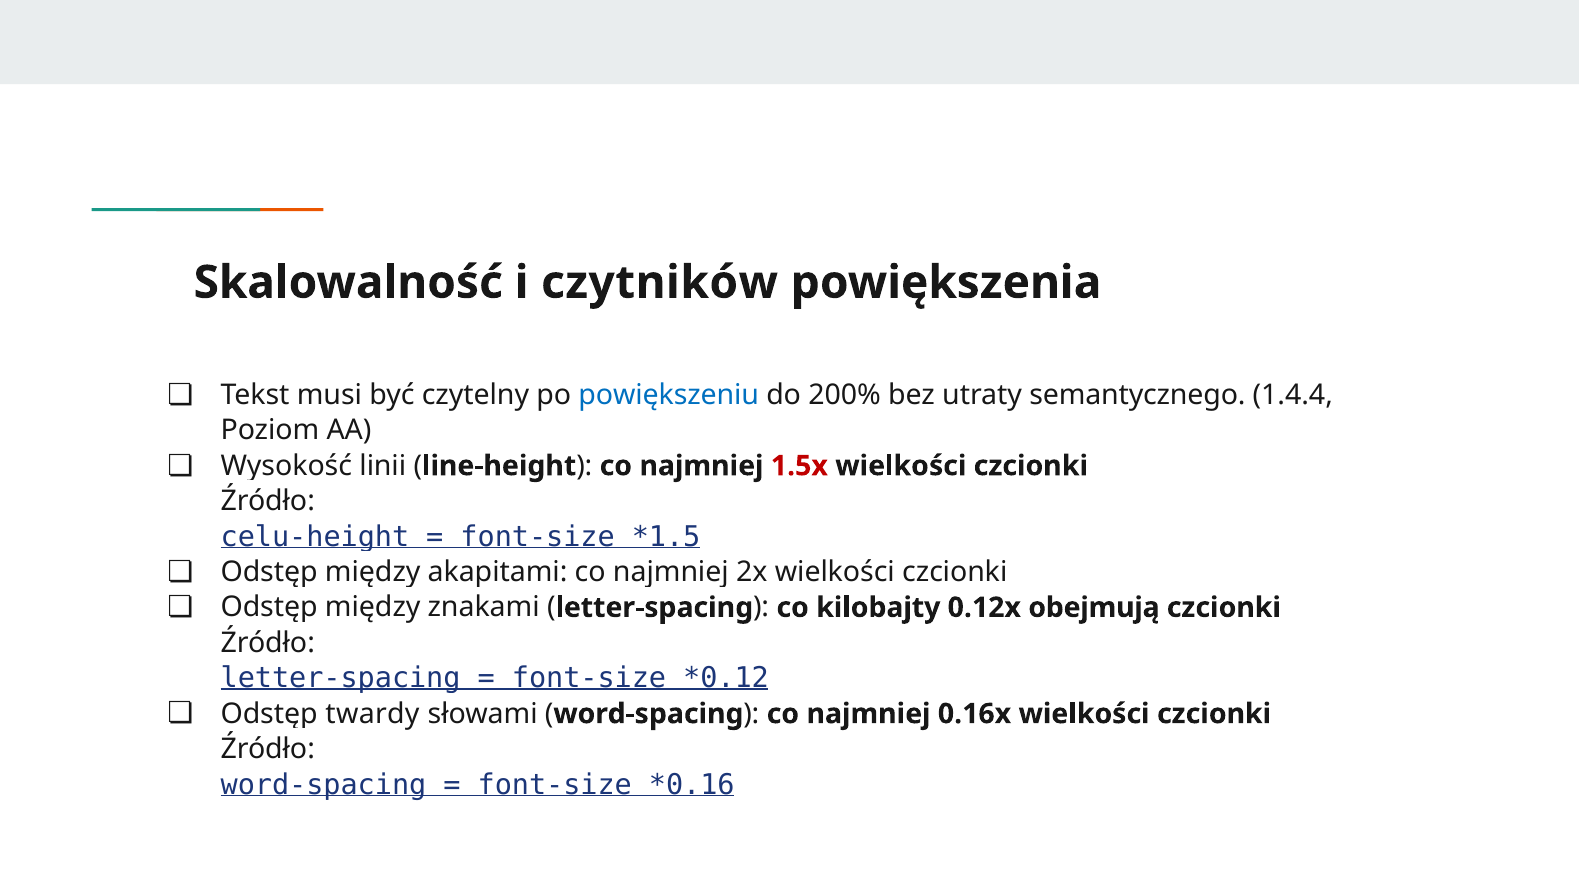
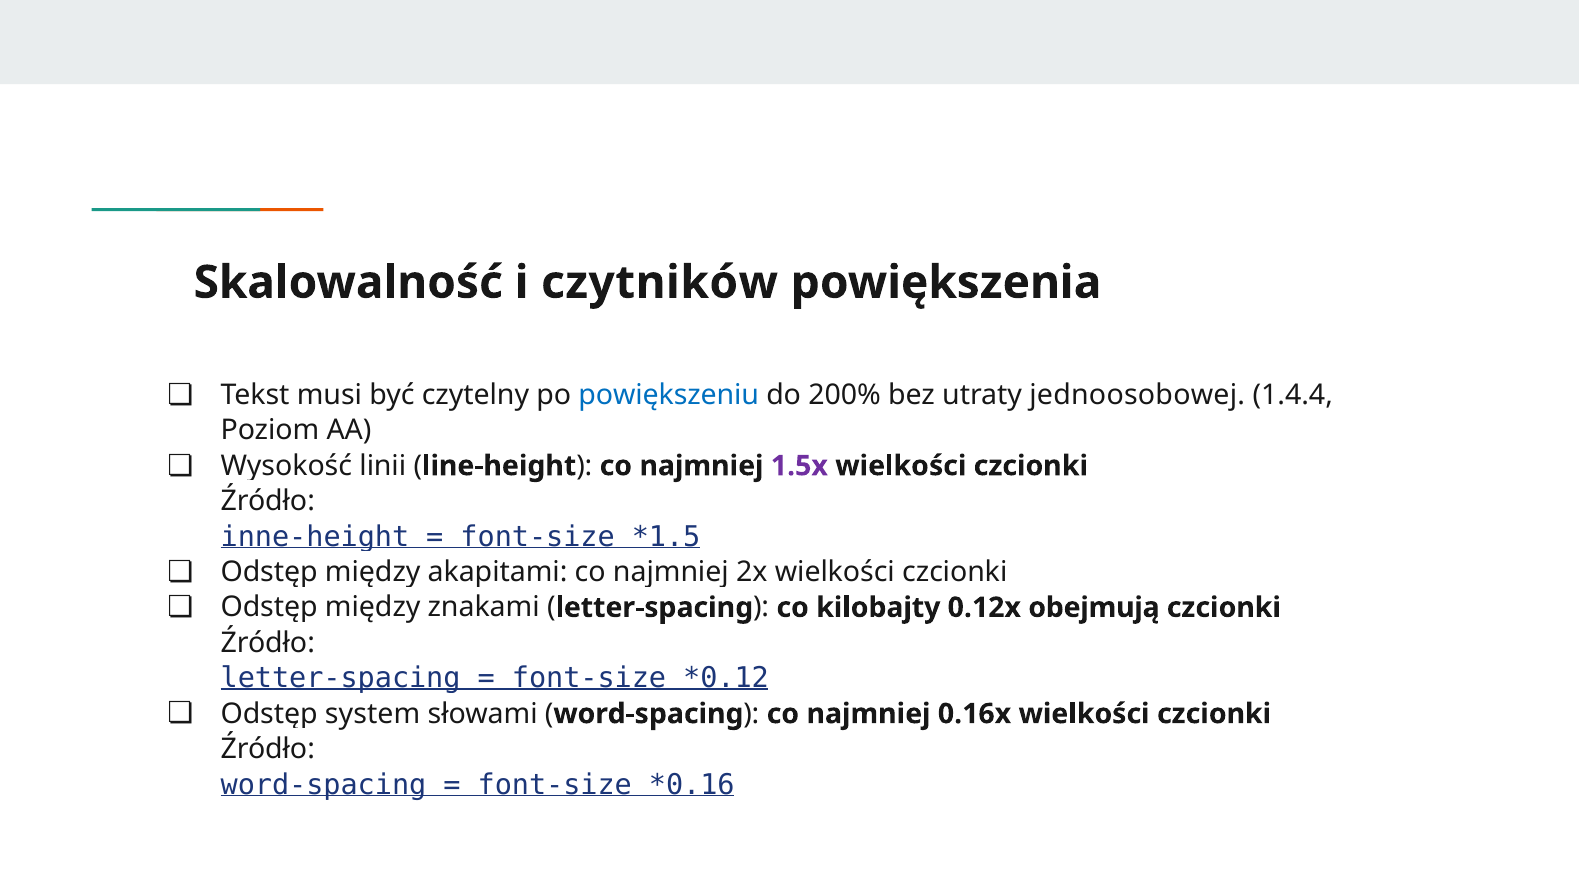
semantycznego: semantycznego -> jednoosobowej (1137, 395)
1.5x colour: red -> purple (799, 466)
celu-height: celu-height -> inne-height (315, 537)
twardy: twardy -> system (373, 714)
